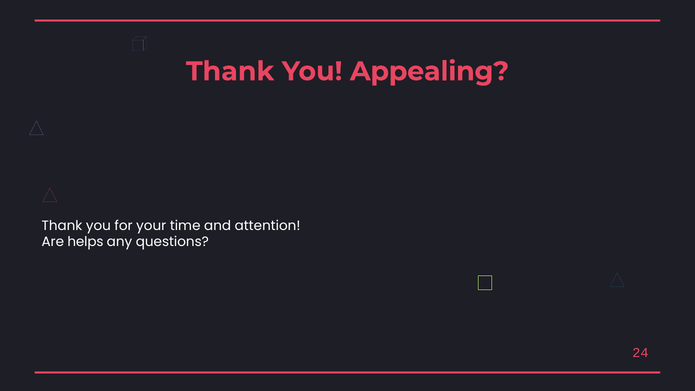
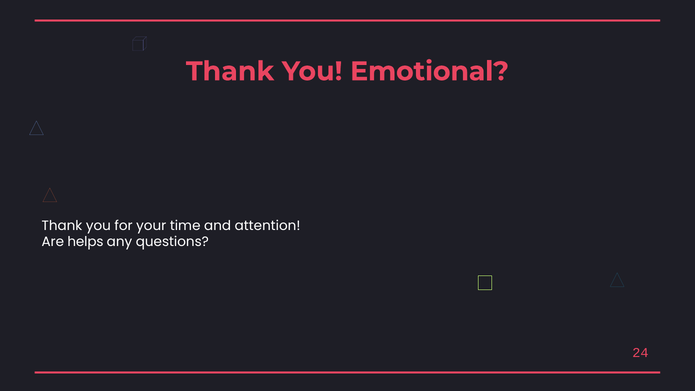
Appealing: Appealing -> Emotional (430, 71)
